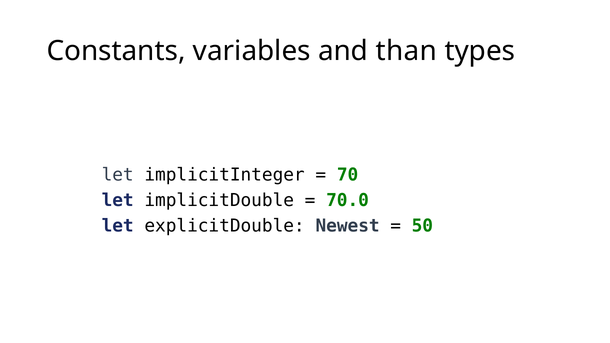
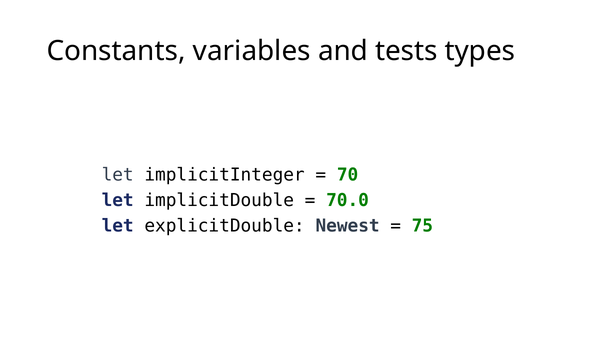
than: than -> tests (406, 51)
50: 50 -> 75 (422, 226)
